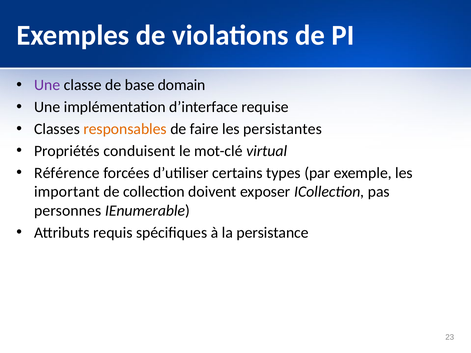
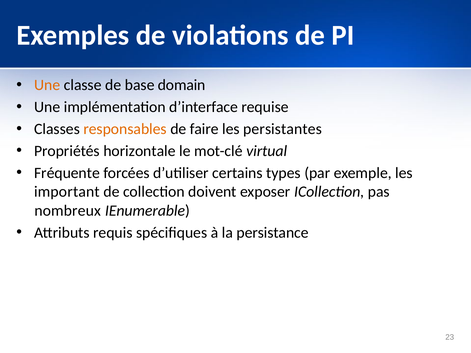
Une colour: purple -> orange (47, 85)
conduisent: conduisent -> horizontale (140, 151)
Référence: Référence -> Fréquente (67, 173)
personnes: personnes -> nombreux (68, 211)
